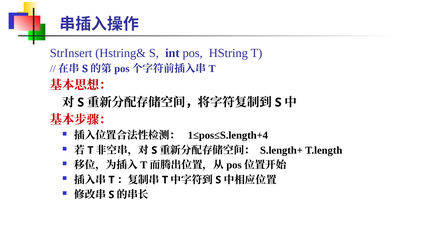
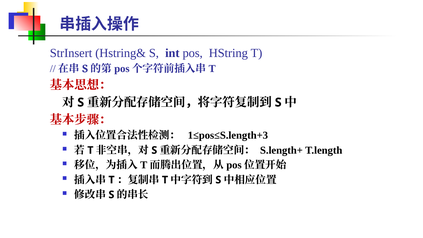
1≤pos≤S.length+4: 1≤pos≤S.length+4 -> 1≤pos≤S.length+3 (228, 135)
